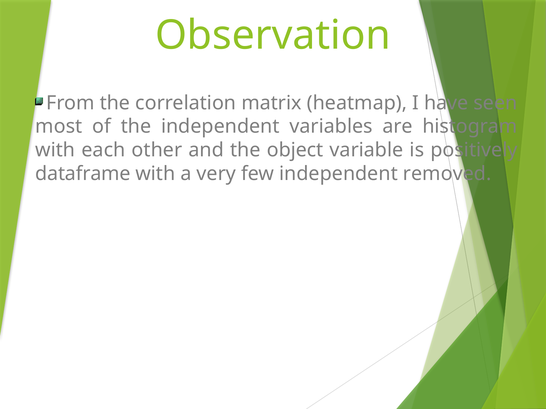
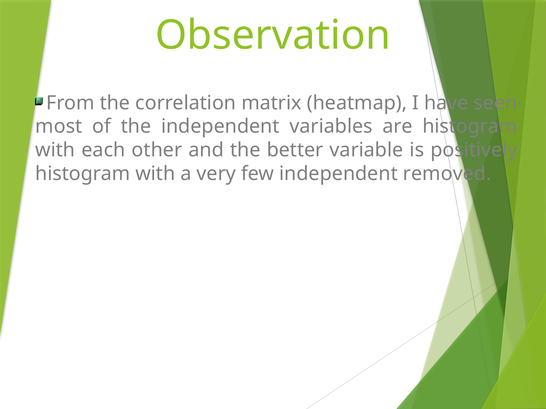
object: object -> better (295, 150)
dataframe: dataframe -> histogram (83, 174)
